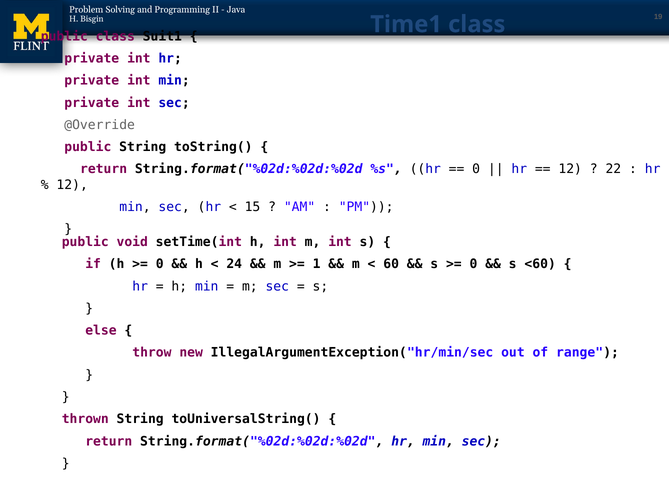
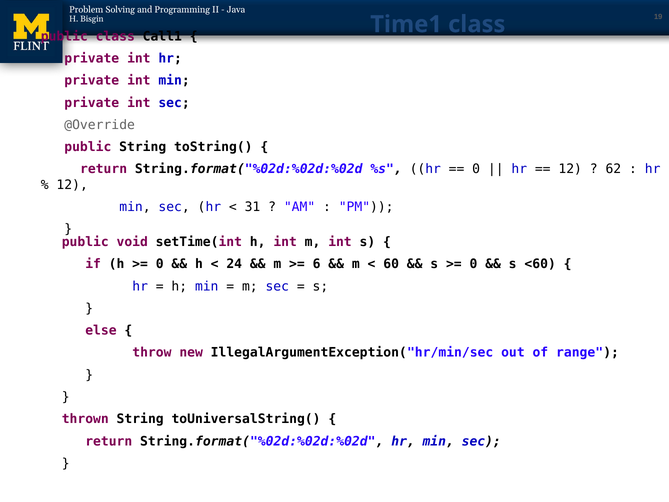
Suit1: Suit1 -> Call1 (162, 36)
22: 22 -> 62 (613, 169)
15: 15 -> 31 (252, 207)
1: 1 -> 6 (317, 264)
